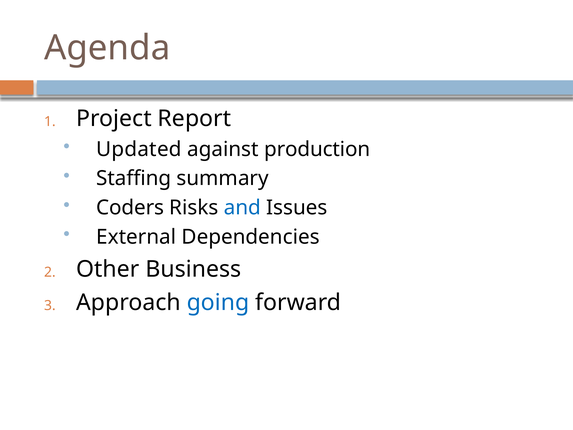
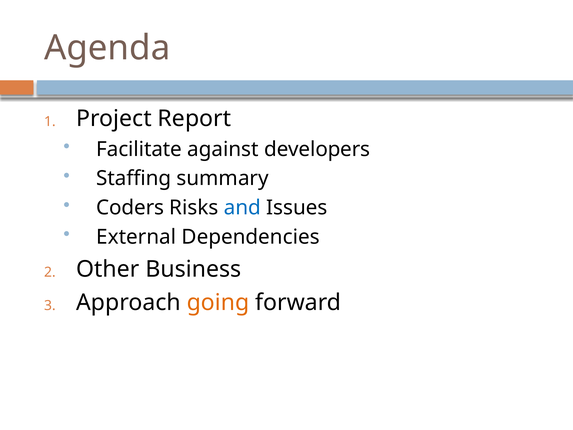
Updated: Updated -> Facilitate (139, 149)
production: production -> developers (317, 149)
going colour: blue -> orange (218, 302)
